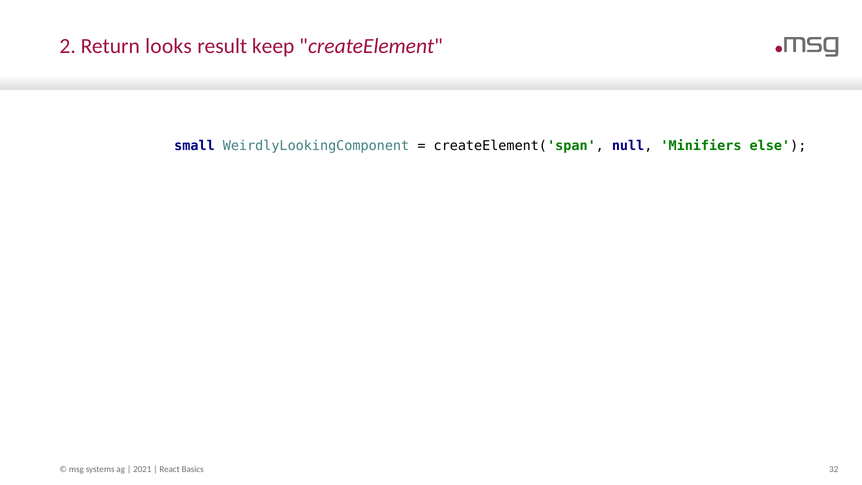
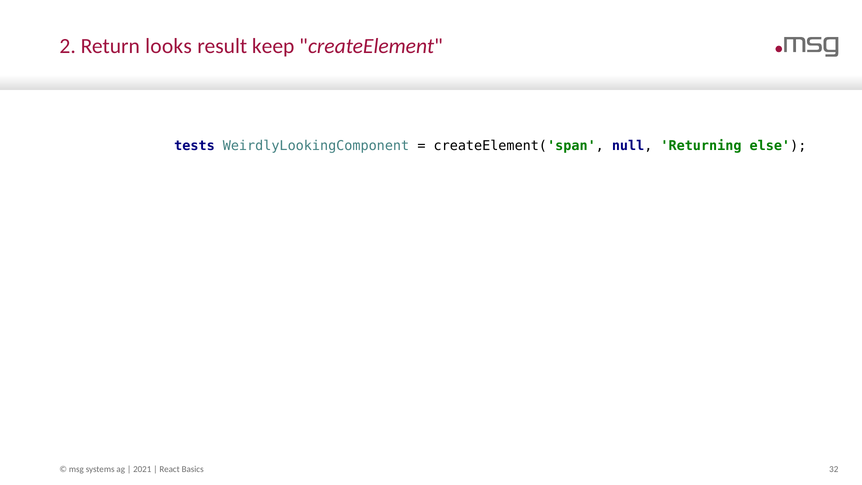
small: small -> tests (194, 146)
Minifiers: Minifiers -> Returning (701, 146)
